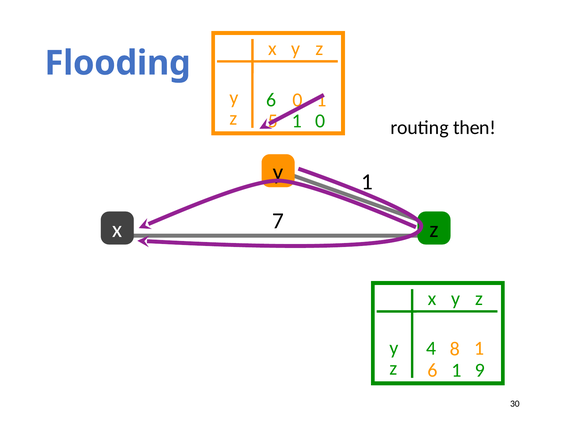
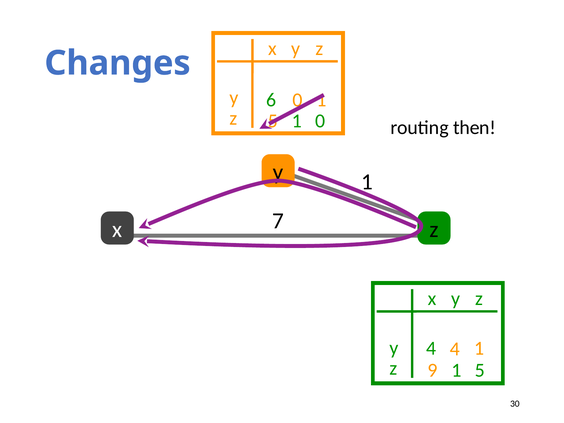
Flooding: Flooding -> Changes (118, 63)
4 8: 8 -> 4 (455, 349)
z 6: 6 -> 9 (432, 370)
1 9: 9 -> 5 (480, 370)
